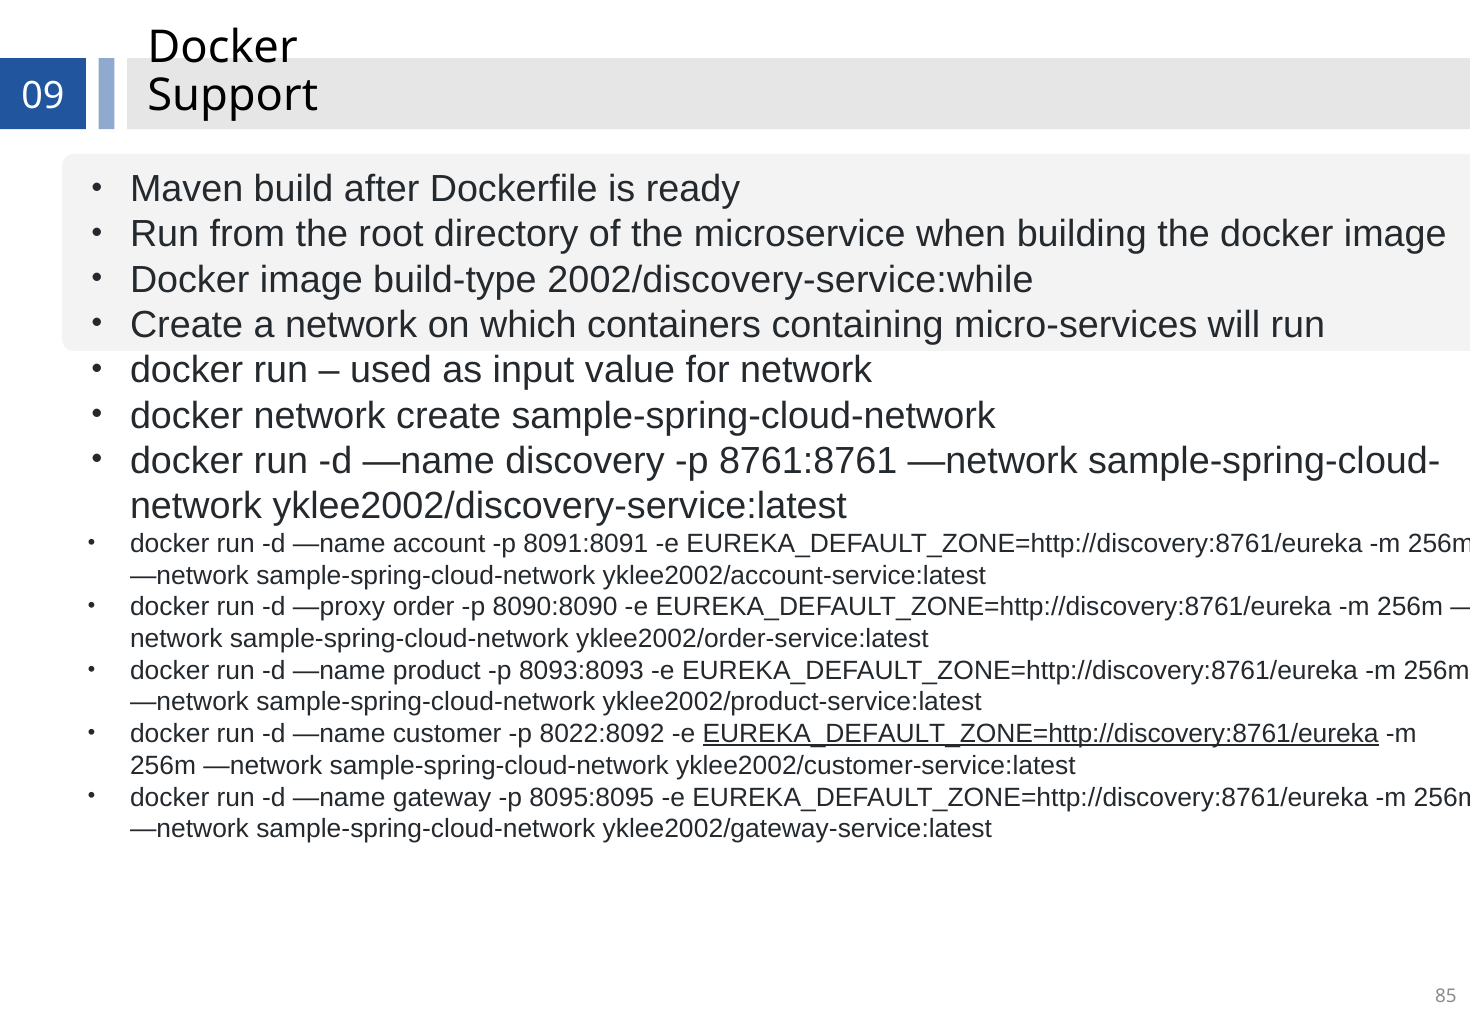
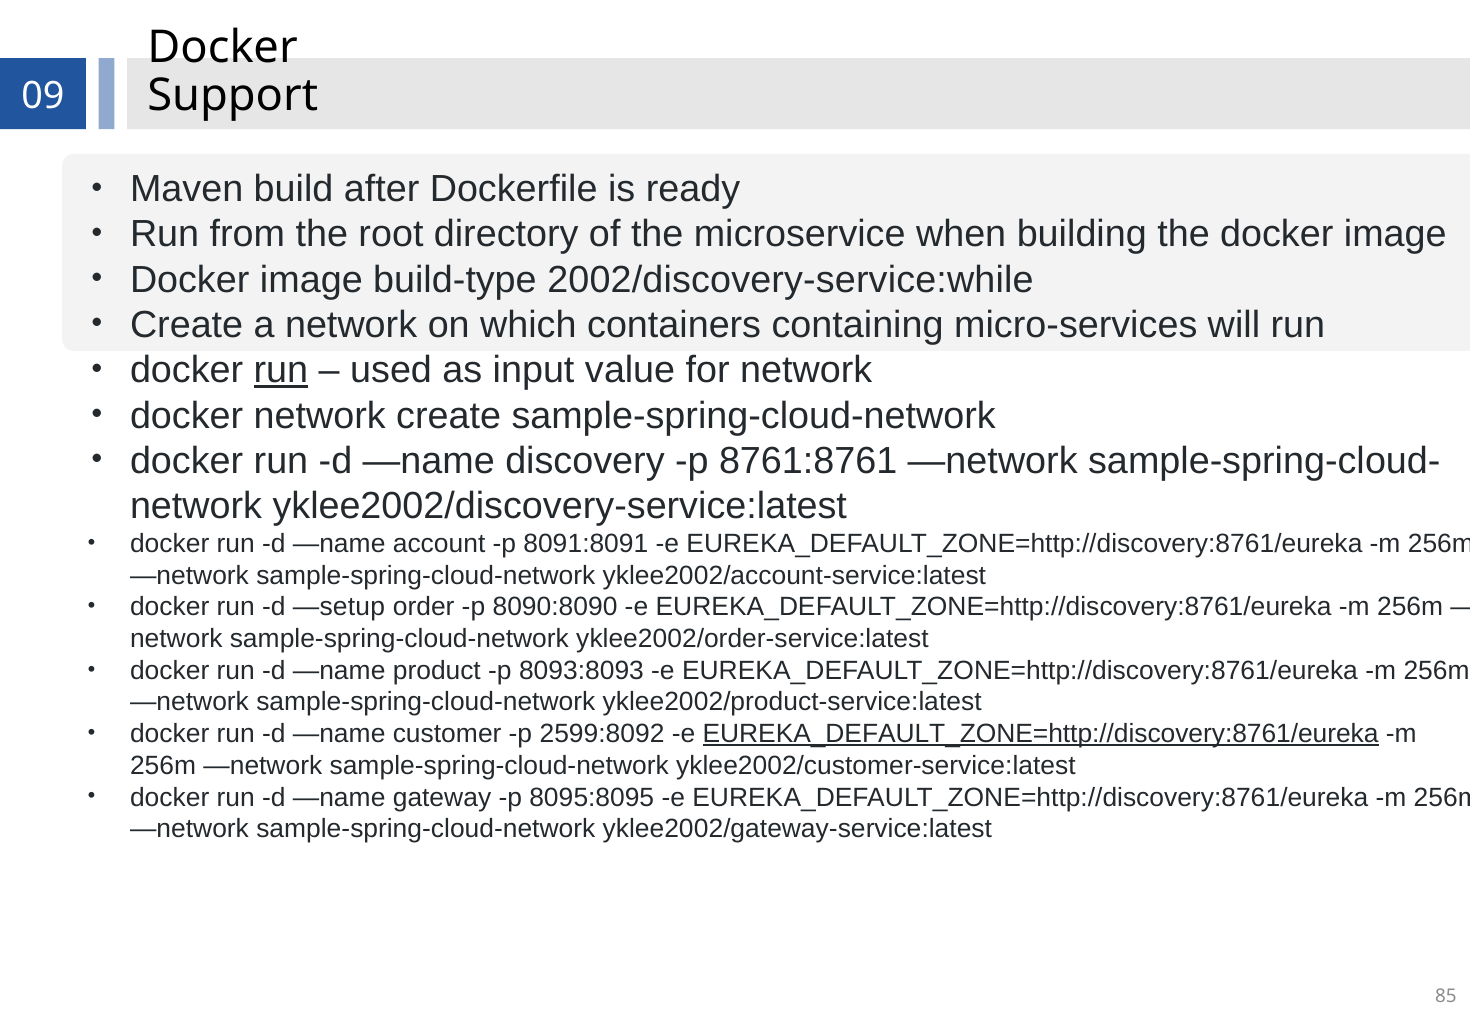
run underline: none -> present (281, 370)
—proxy: —proxy -> —setup (339, 607)
8022:8092: 8022:8092 -> 2599:8092 (602, 734)
